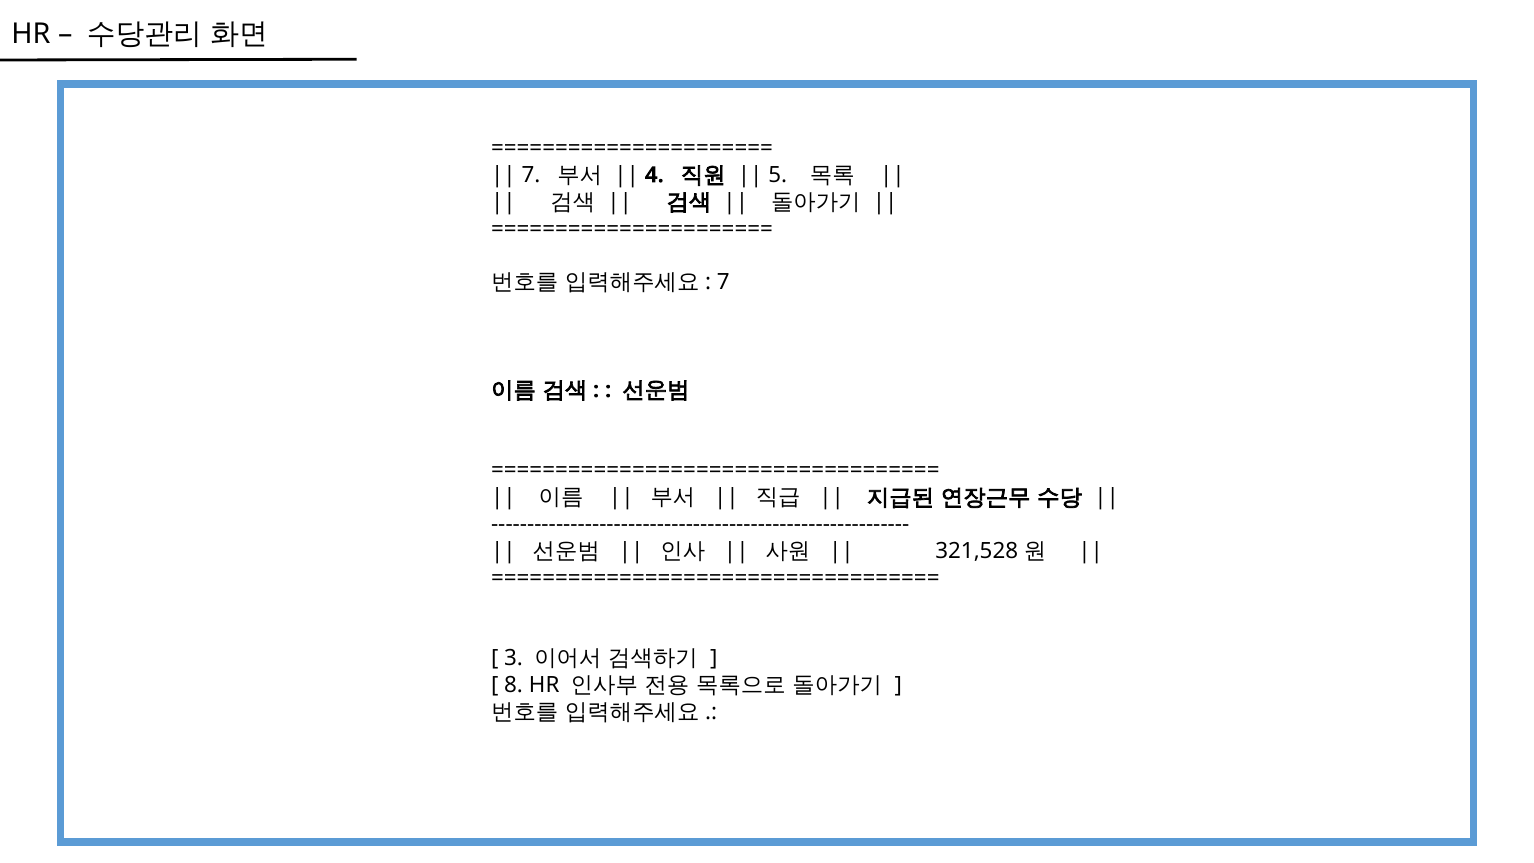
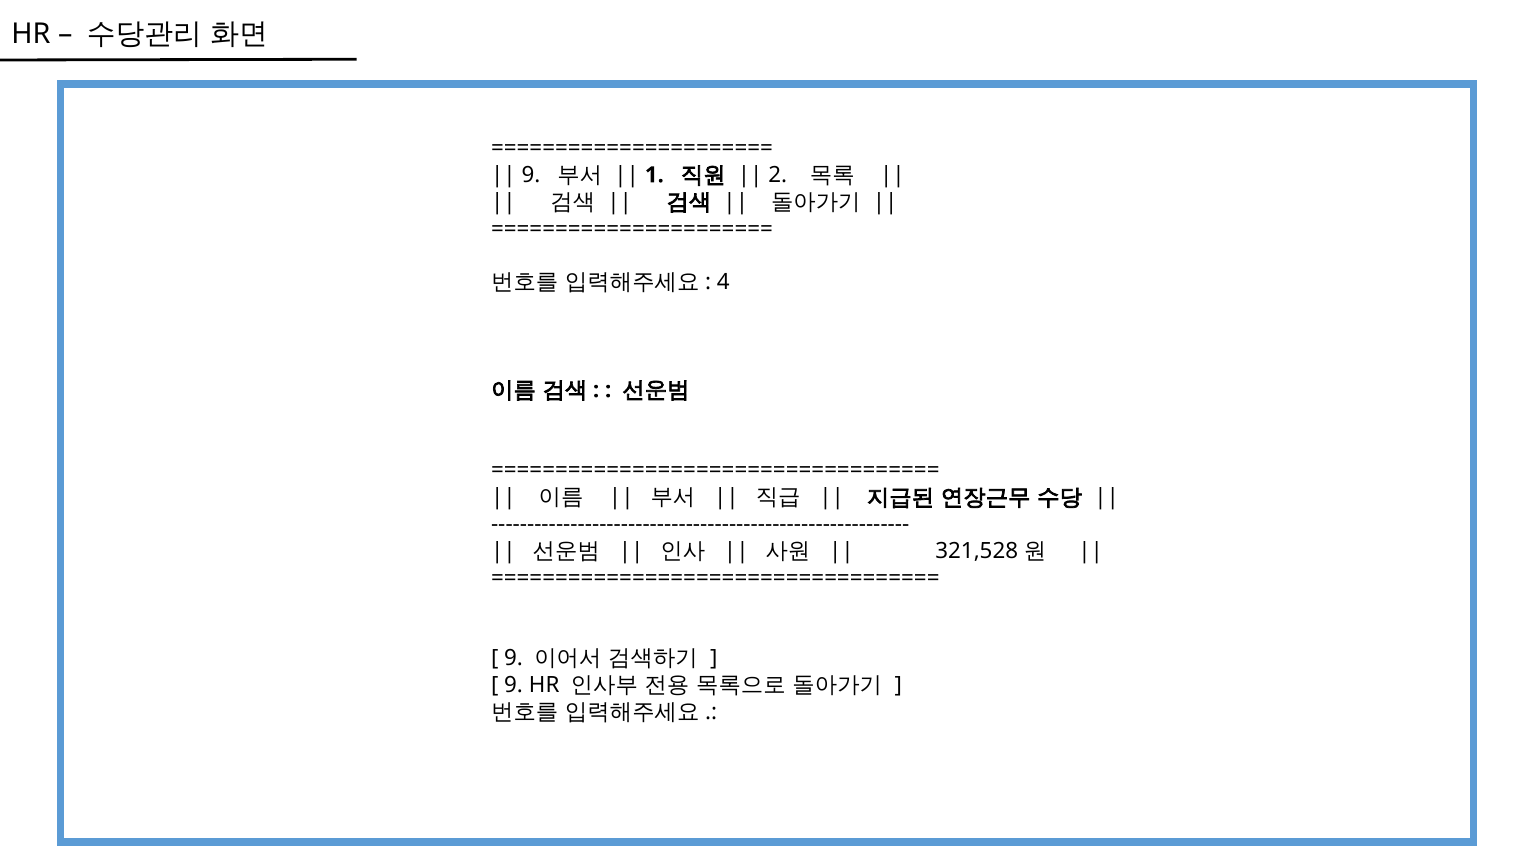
7: 7 -> 9 (531, 175)
4: 4 -> 1 (654, 175)
5: 5 -> 2 (778, 175)
7: 7 -> 4 (723, 282)
3: 3 -> 9 (514, 658)
8: 8 -> 9 (514, 685)
